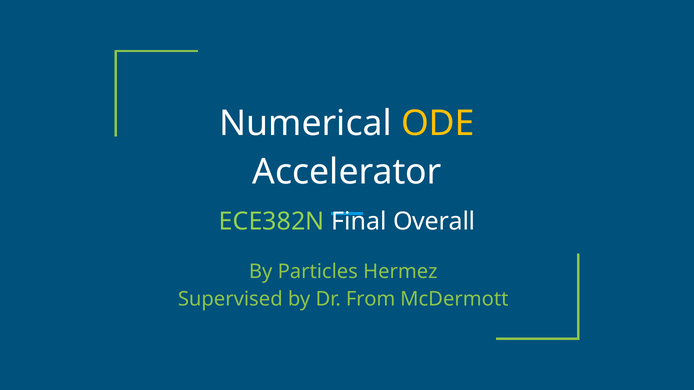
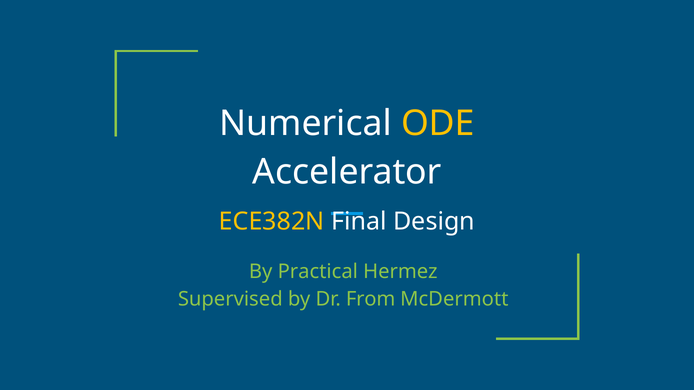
ECE382N colour: light green -> yellow (272, 222)
Overall: Overall -> Design (434, 222)
Particles: Particles -> Practical (318, 272)
